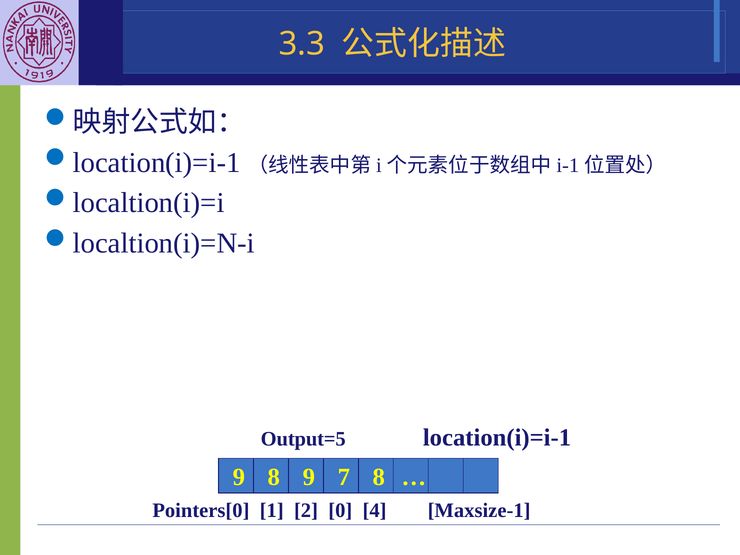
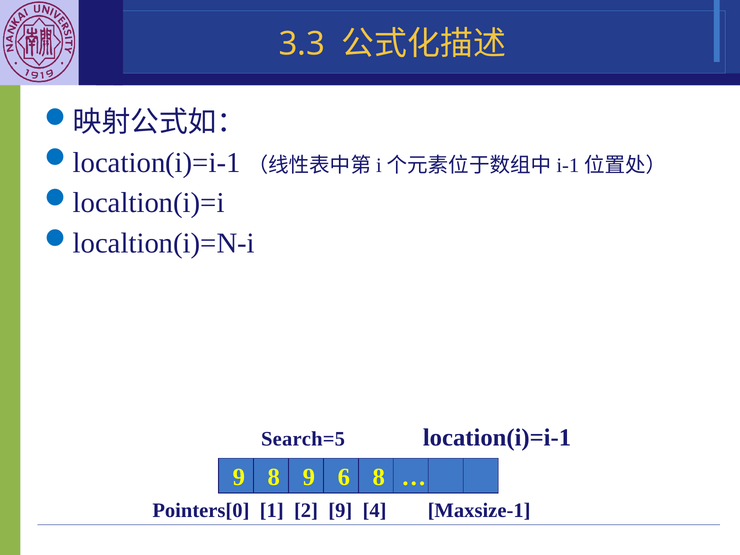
Output=5: Output=5 -> Search=5 (303, 439)
7: 7 -> 6 (344, 477)
2 0: 0 -> 9 (340, 511)
